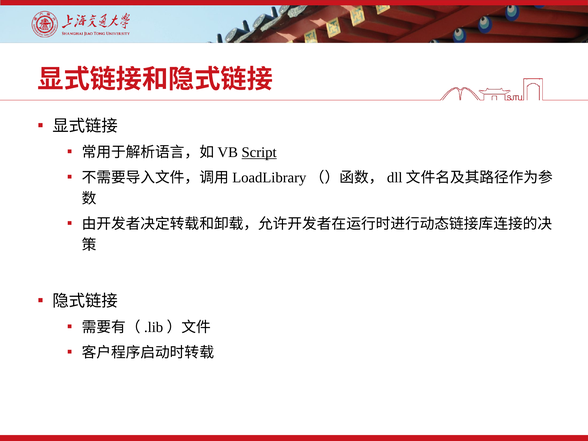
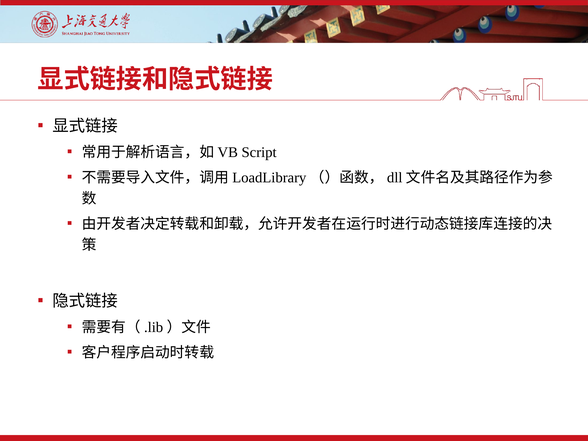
Script underline: present -> none (259, 152)
